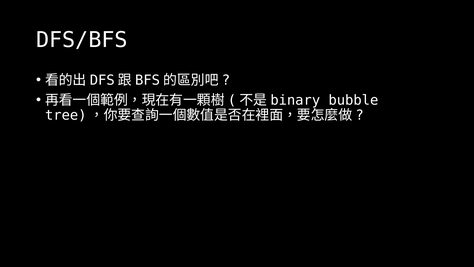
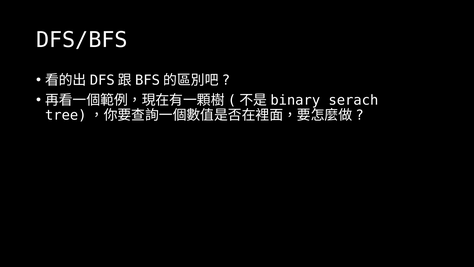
bubble: bubble -> serach (353, 100)
